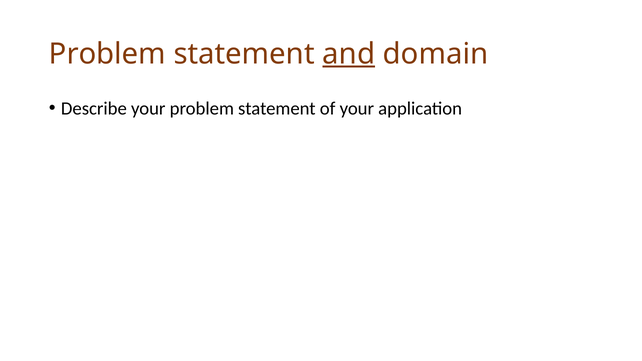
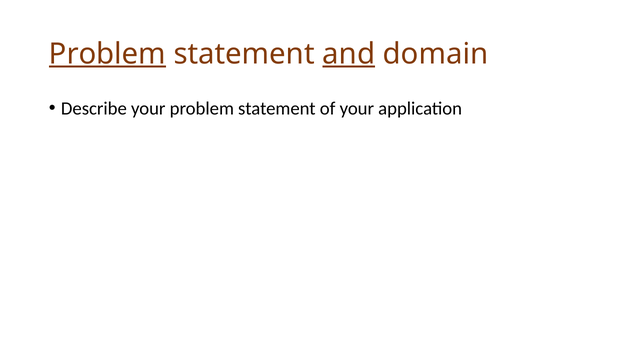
Problem underline: none -> present (107, 54)
